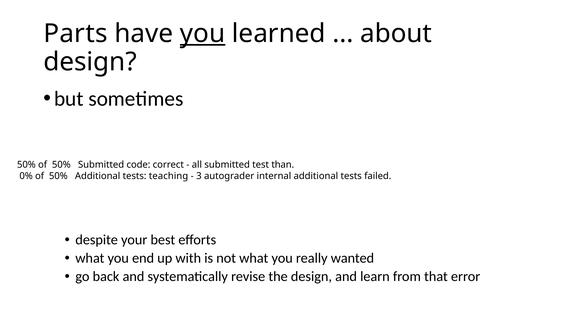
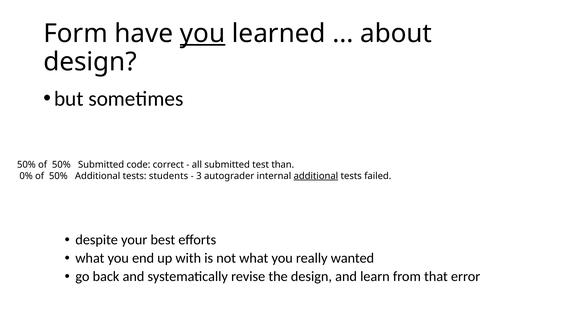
Parts: Parts -> Form (76, 34)
teaching: teaching -> students (169, 176)
additional underline: none -> present (316, 176)
